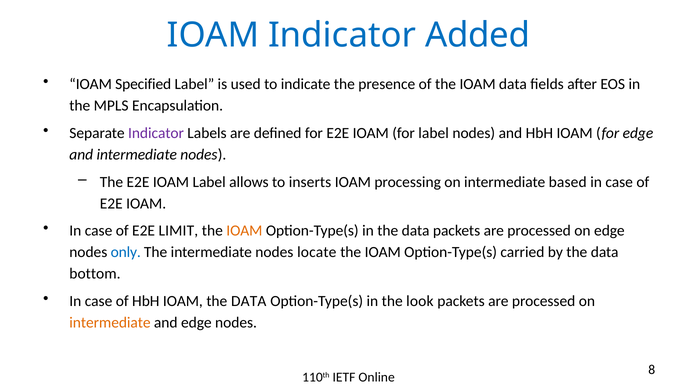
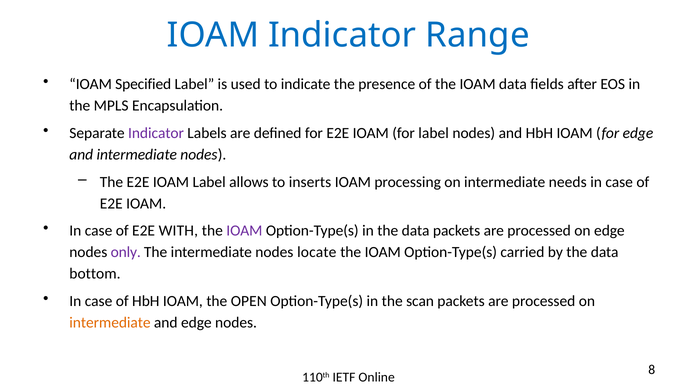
Added: Added -> Range (477, 35)
based: based -> needs (568, 182)
LIMIT: LIMIT -> WITH (178, 231)
IOAM colour: orange -> purple (244, 231)
only colour: blue -> purple (126, 252)
IOAM the DATA: DATA -> OPEN (249, 301)
look: look -> scan (420, 301)
